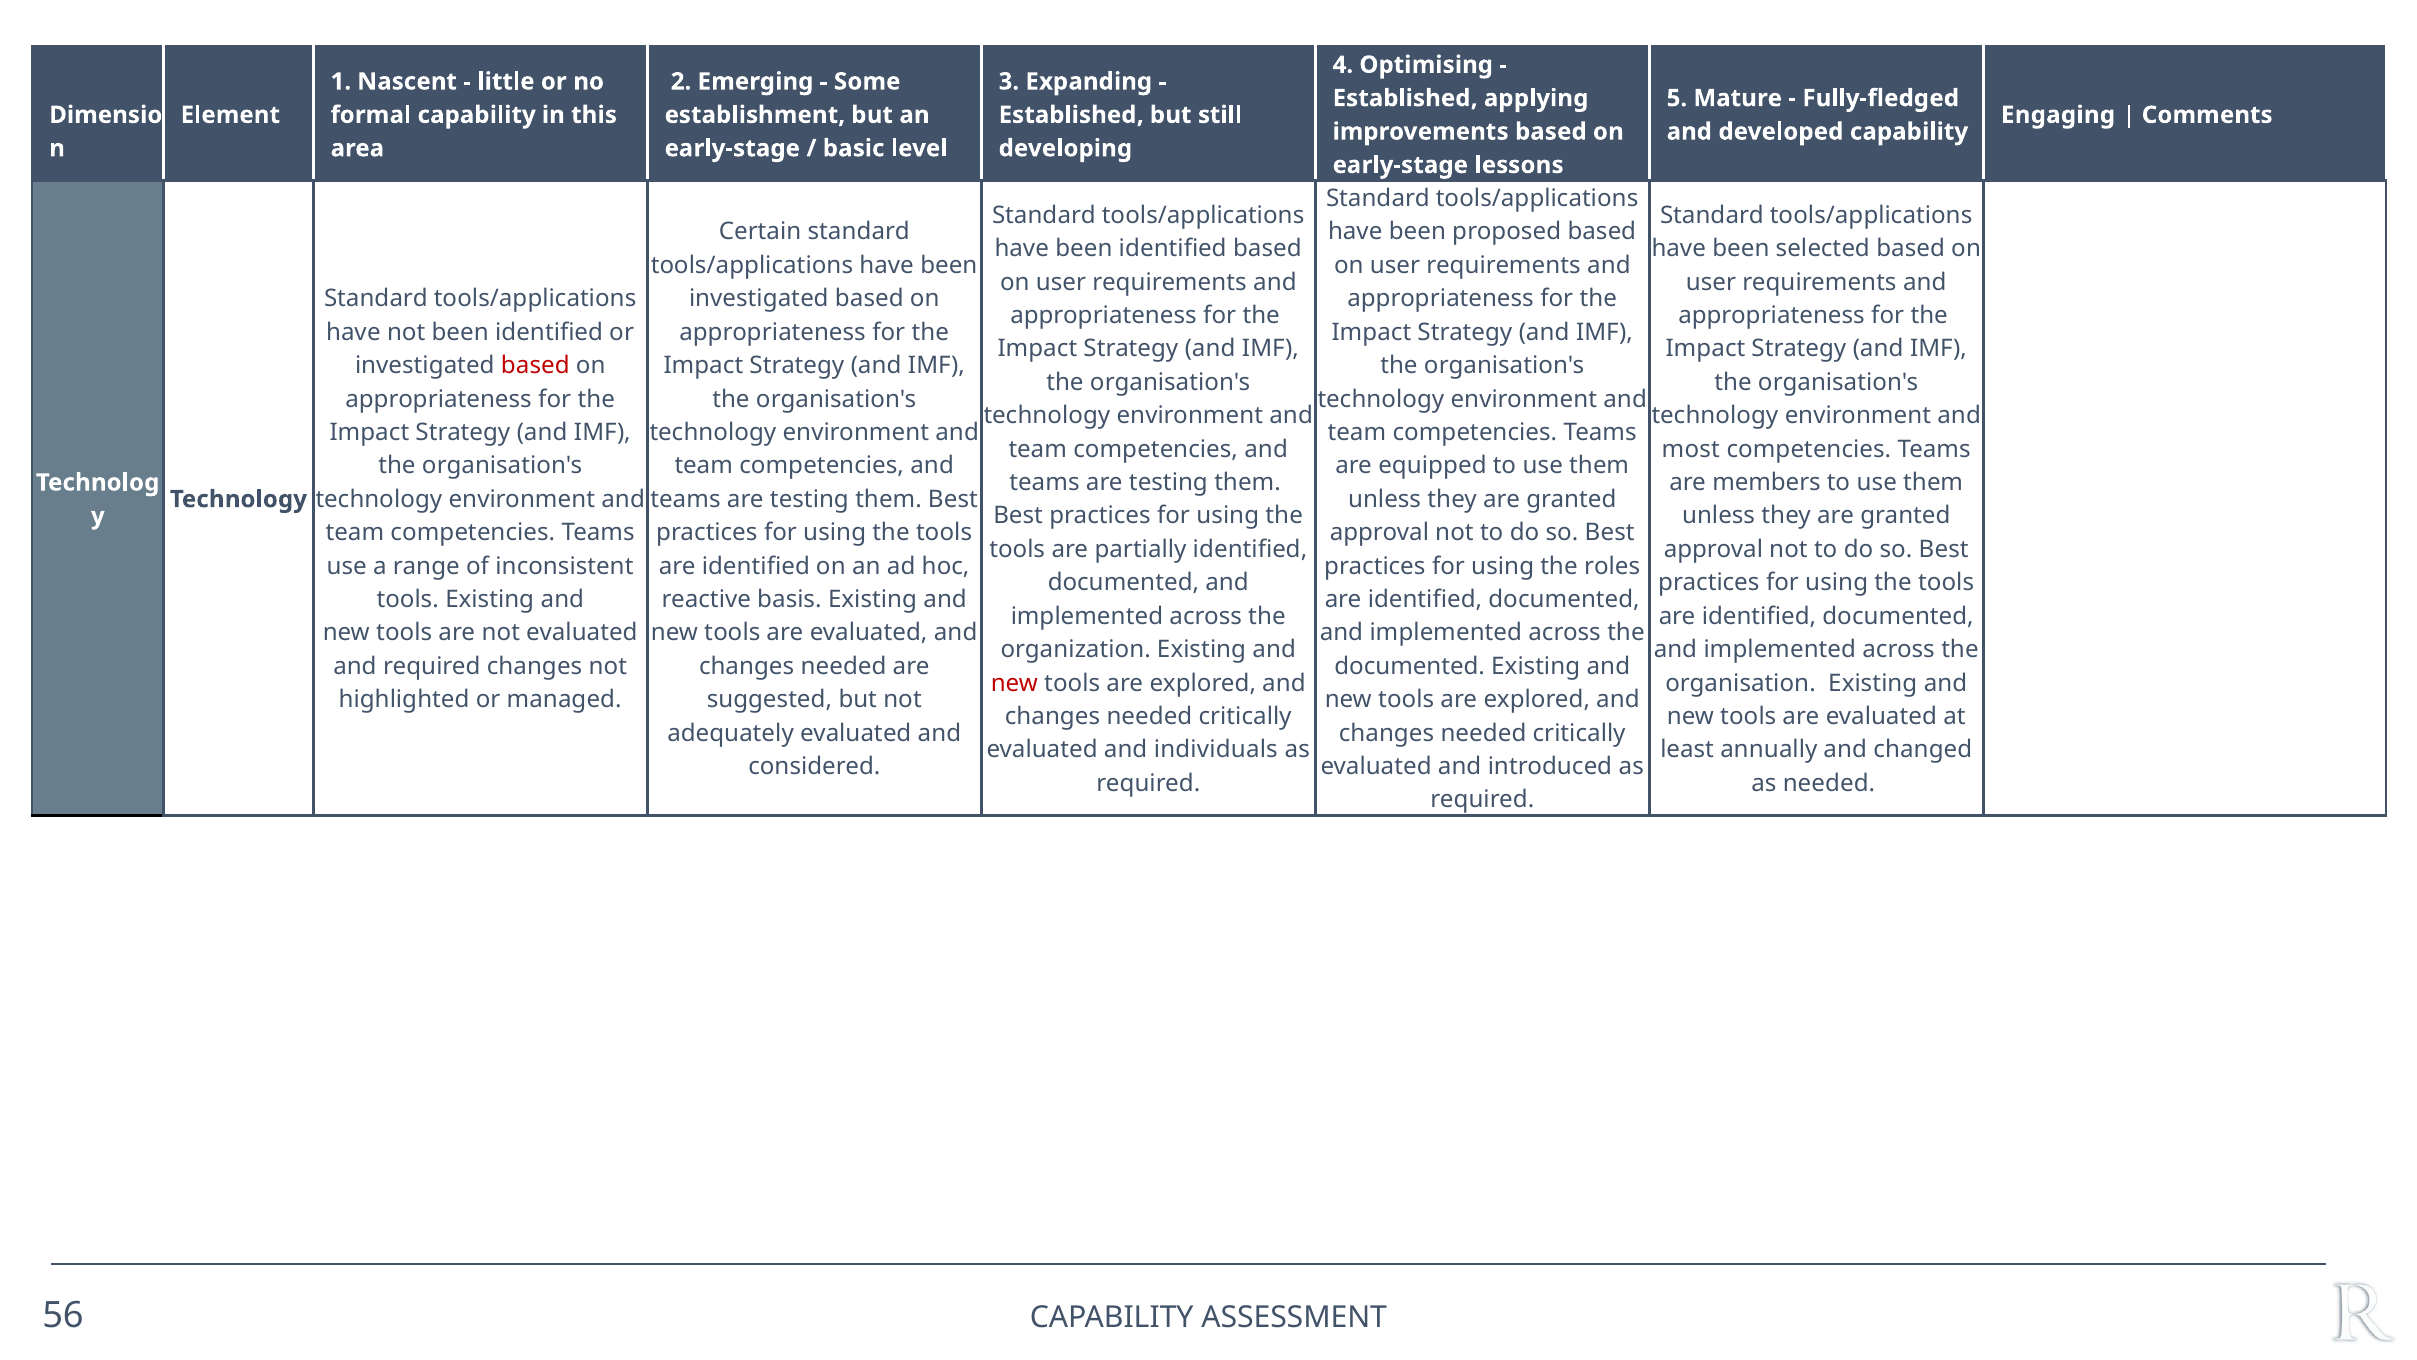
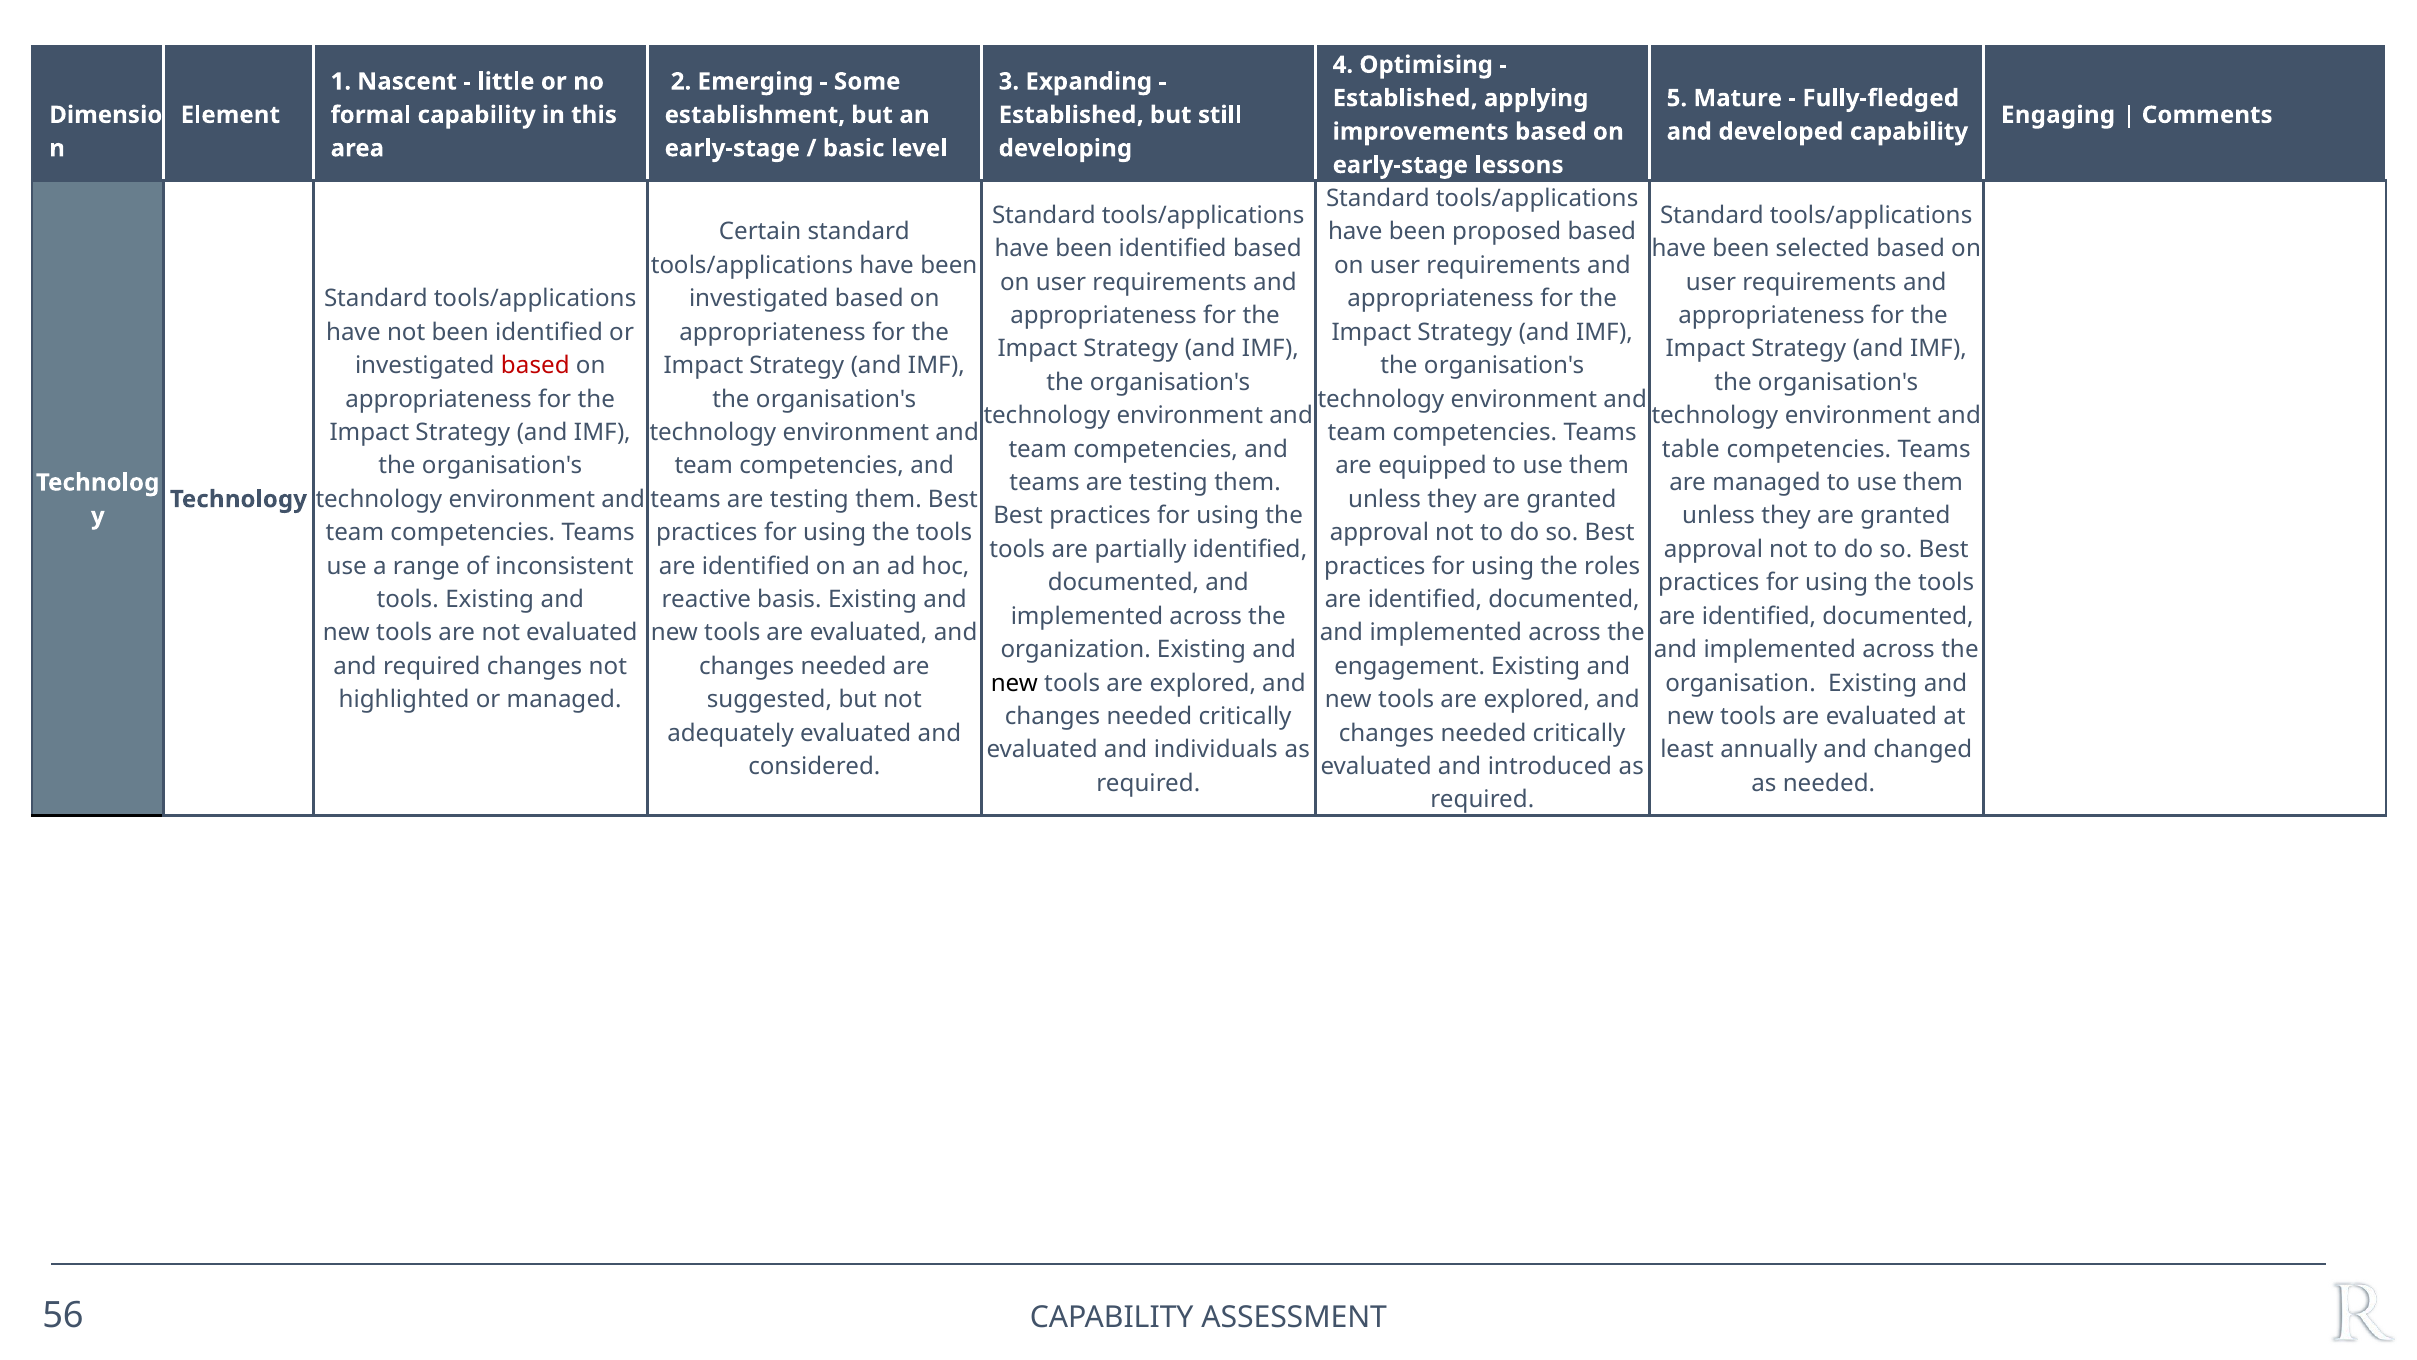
most: most -> table (1691, 449)
are members: members -> managed (1767, 482)
documented: documented -> engagement (1410, 666)
new colour: red -> black (1014, 683)
